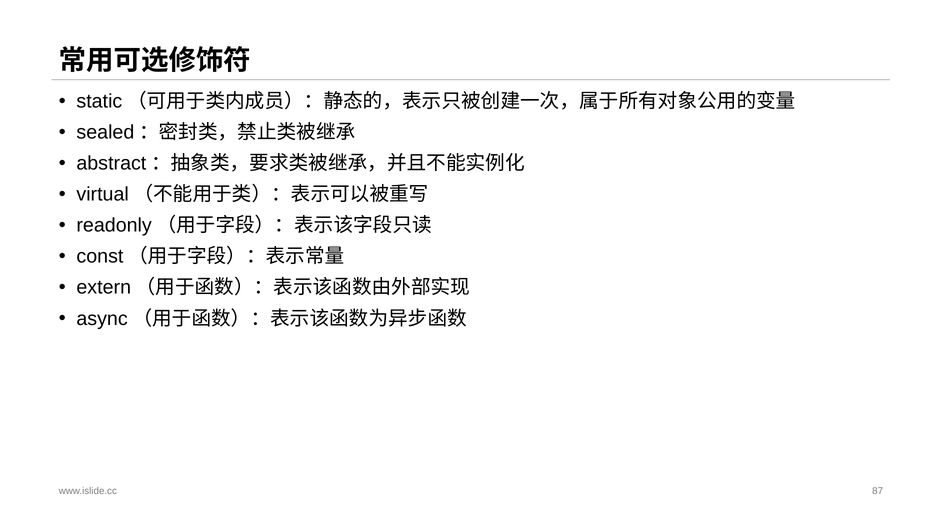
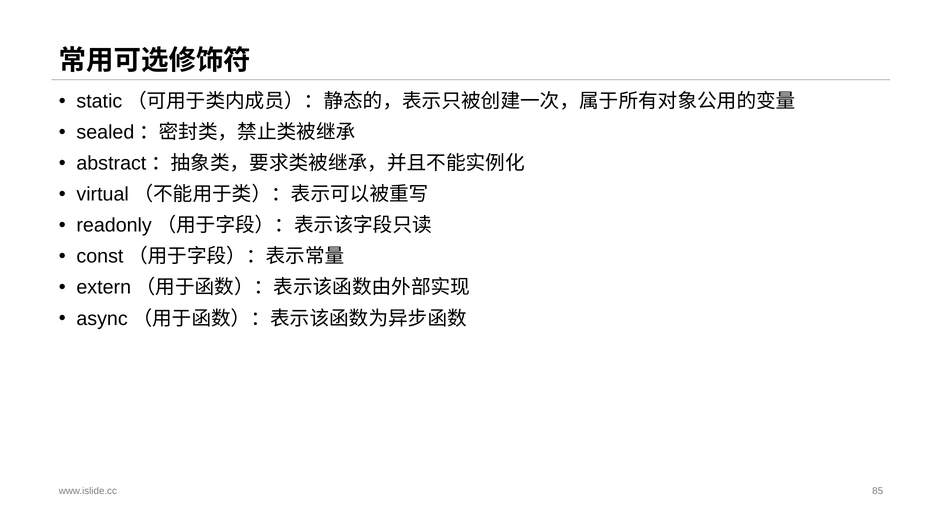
87: 87 -> 85 (878, 491)
